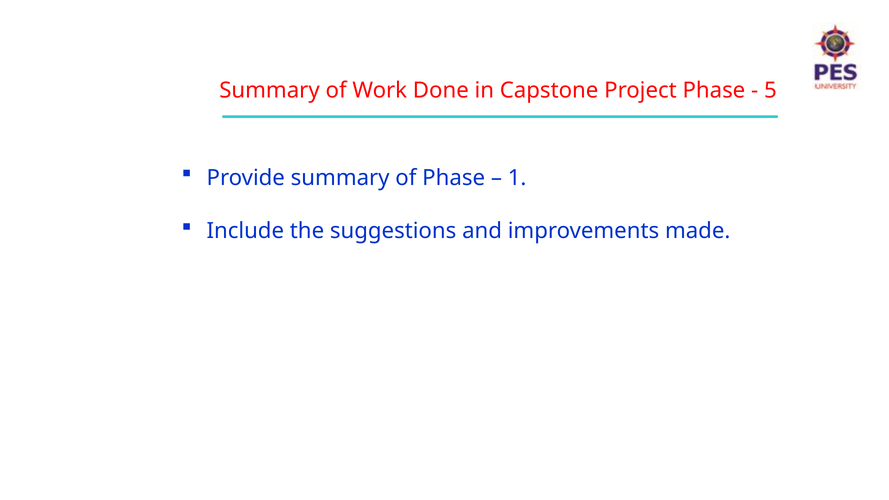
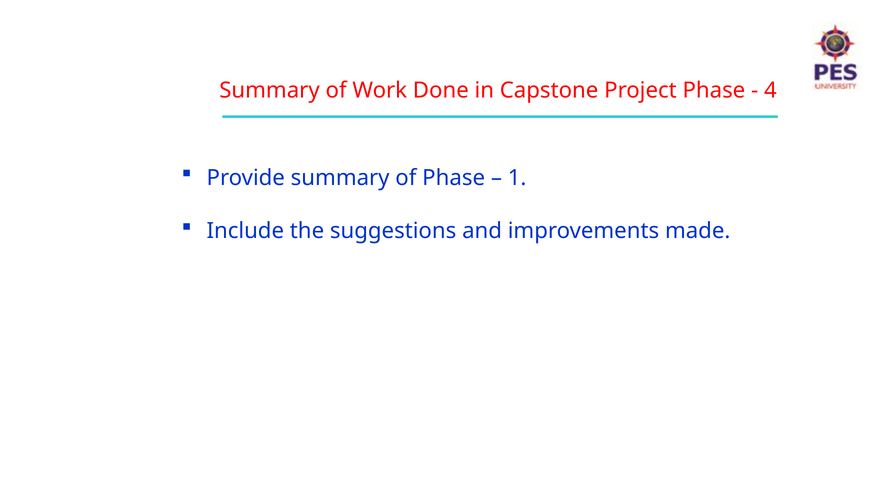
5: 5 -> 4 (770, 90)
